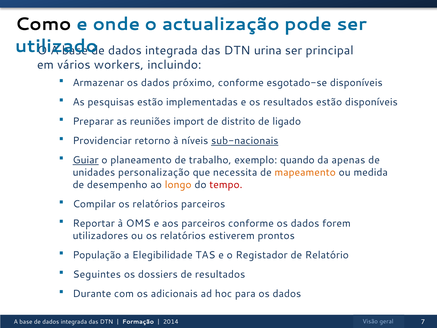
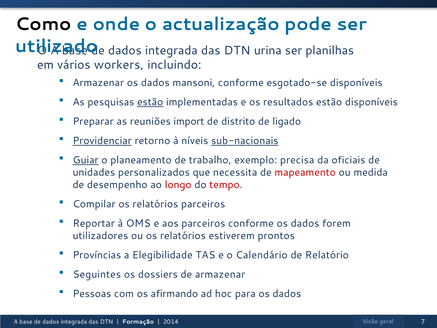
principal: principal -> planilhas (330, 50)
próximo: próximo -> mansoni (194, 83)
estão underline: none -> present (150, 102)
Providenciar underline: none -> present (102, 141)
quando: quando -> precisa (297, 160)
apenas: apenas -> oficiais (348, 160)
personalização: personalização -> personalizados (154, 172)
mapeamento colour: orange -> red (305, 172)
longo colour: orange -> red (178, 185)
População: População -> Províncias (97, 255)
Registador: Registador -> Calendário (262, 255)
de resultados: resultados -> armazenar (220, 274)
Durante: Durante -> Pessoas (92, 294)
adicionais: adicionais -> afirmando (174, 294)
